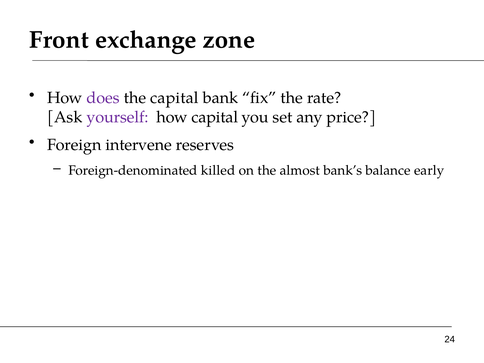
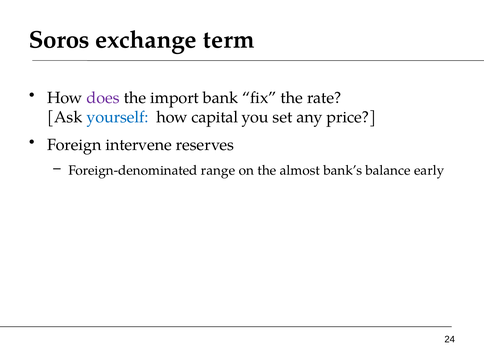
Front: Front -> Soros (59, 40)
zone: zone -> term (229, 40)
the capital: capital -> import (175, 98)
yourself colour: purple -> blue (117, 117)
killed: killed -> range (218, 170)
